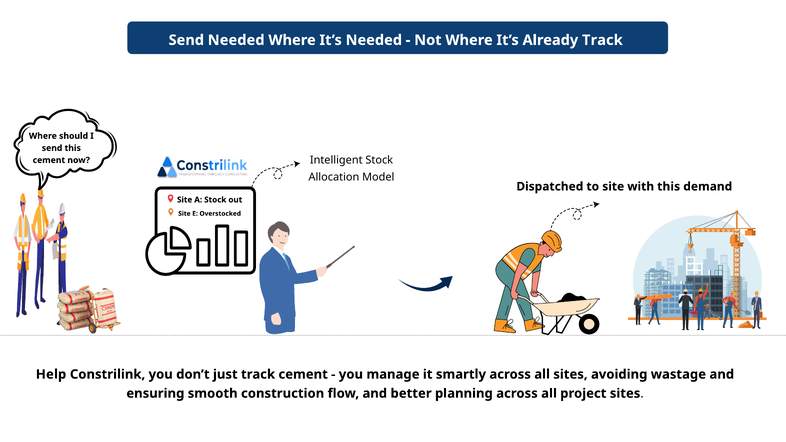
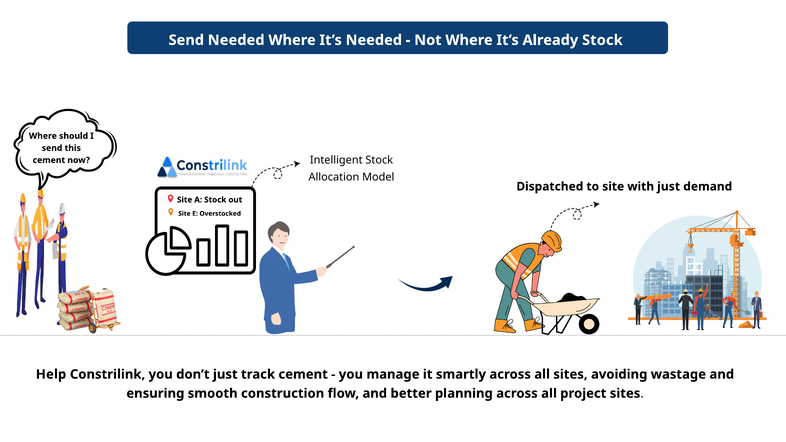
Already Track: Track -> Stock (602, 40)
with this: this -> just (669, 187)
